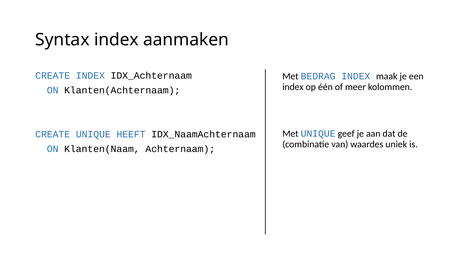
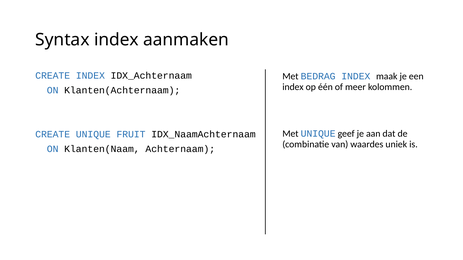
HEEFT: HEEFT -> FRUIT (131, 134)
